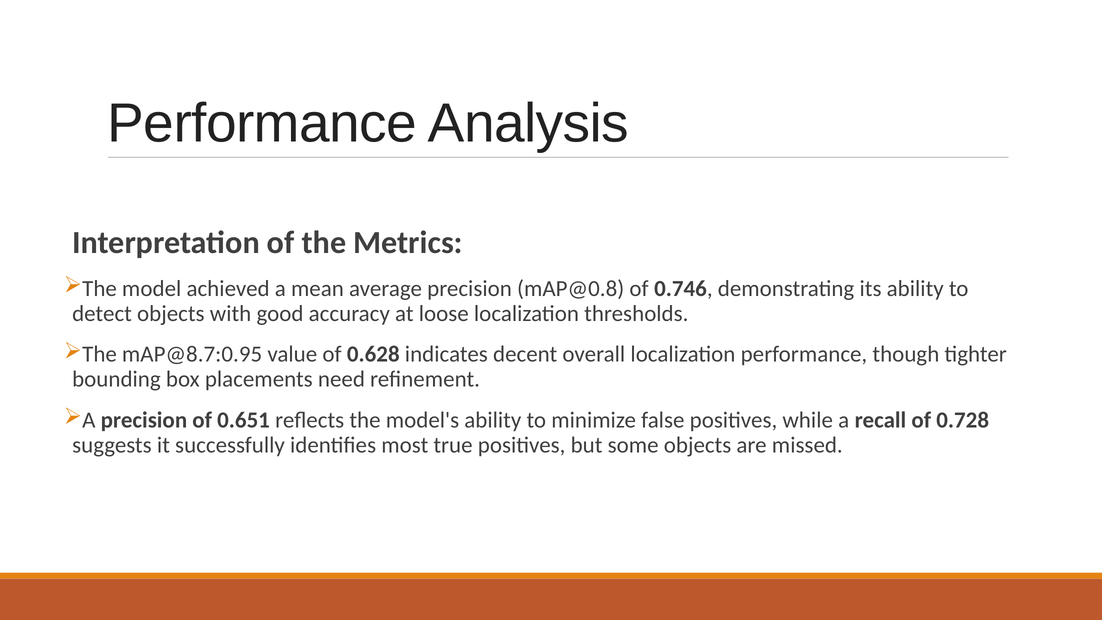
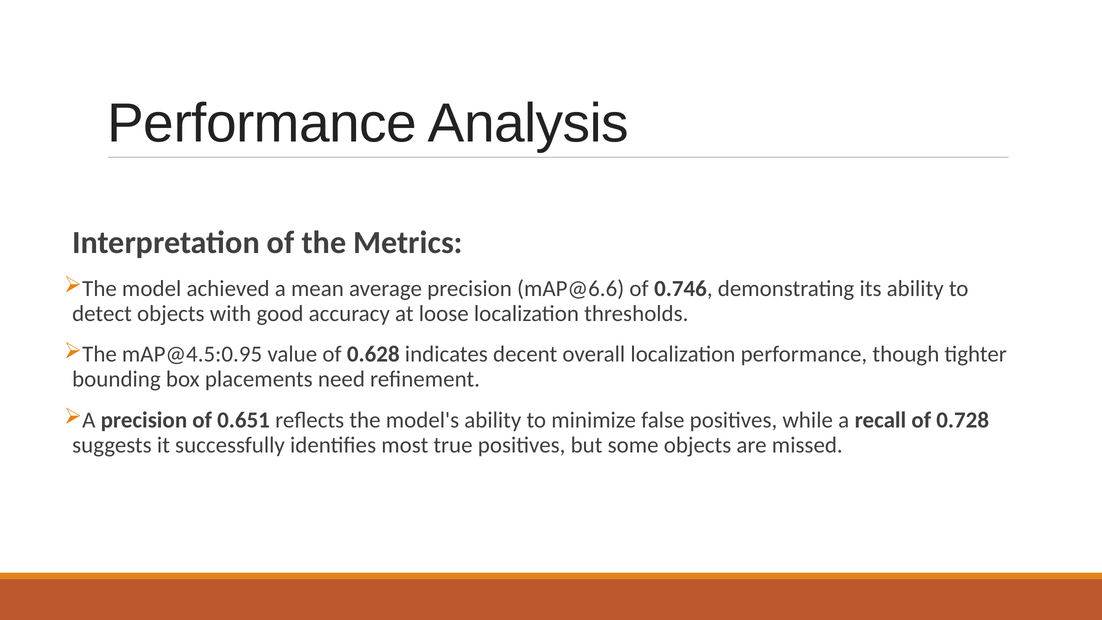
mAP@0.8: mAP@0.8 -> mAP@6.6 (571, 289)
mAP@8.7:0.95: mAP@8.7:0.95 -> mAP@4.5:0.95 (192, 354)
